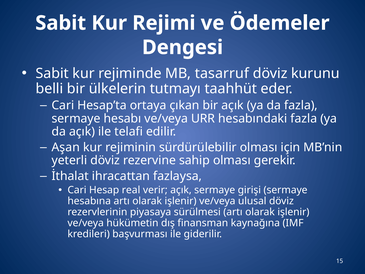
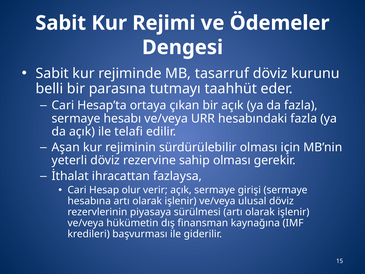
ülkelerin: ülkelerin -> parasına (117, 89)
real: real -> olur (131, 190)
